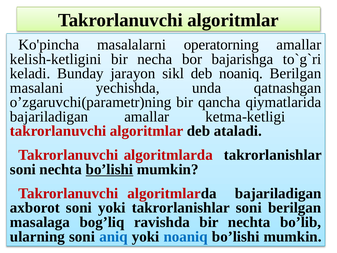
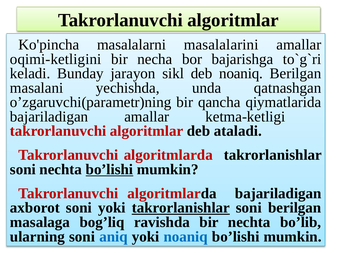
operatorning: operatorning -> masalalarini (221, 45)
kelish-ketligini: kelish-ketligini -> oqimi-ketligini (56, 59)
takrorlanishlar underline: none -> present (181, 208)
